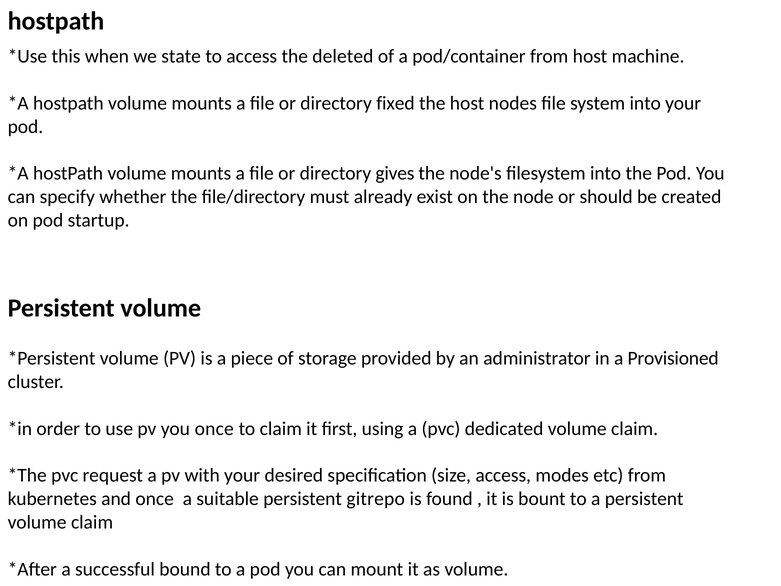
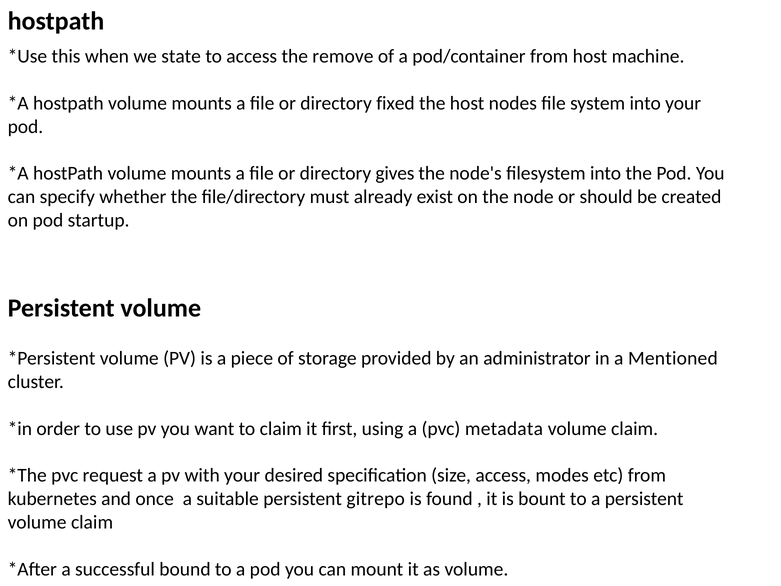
deleted: deleted -> remove (343, 56)
Provisioned: Provisioned -> Mentioned (673, 358)
you once: once -> want (214, 428)
dedicated: dedicated -> metadata (504, 428)
